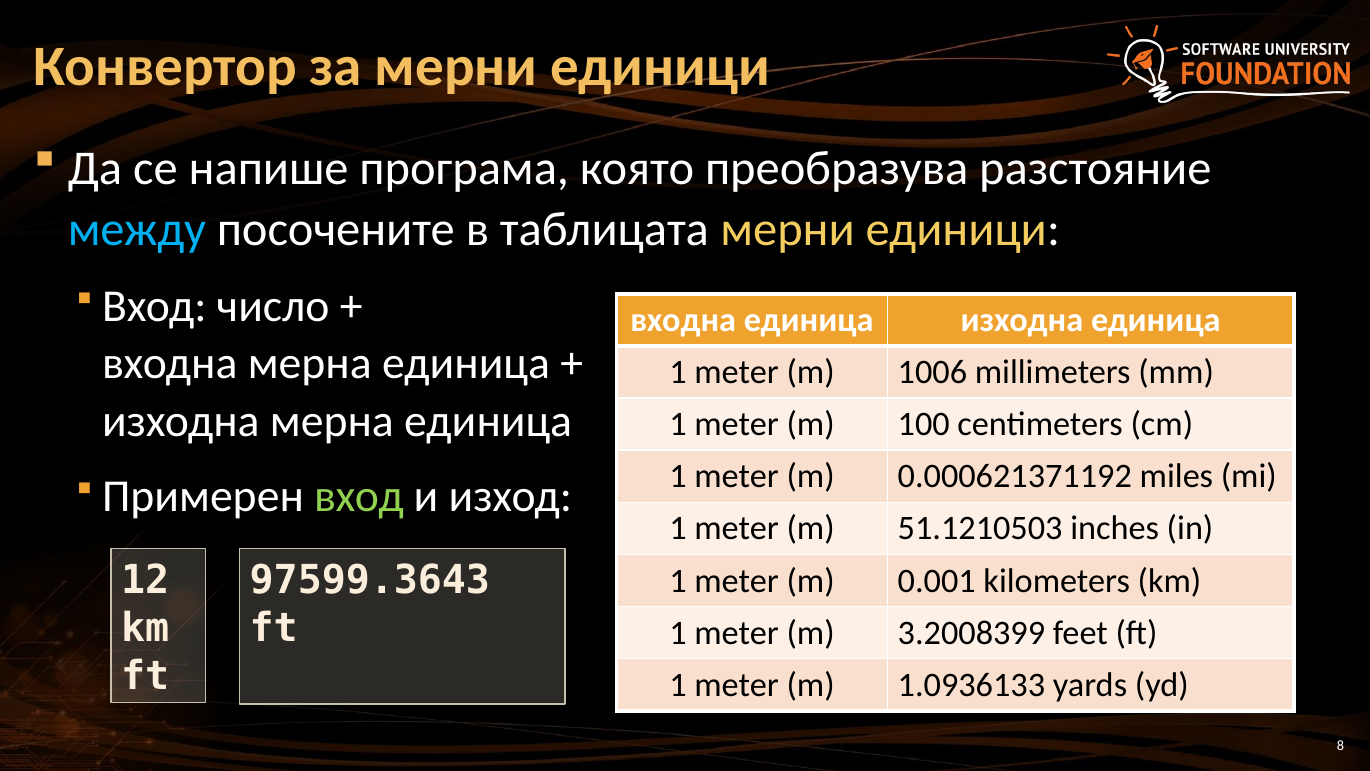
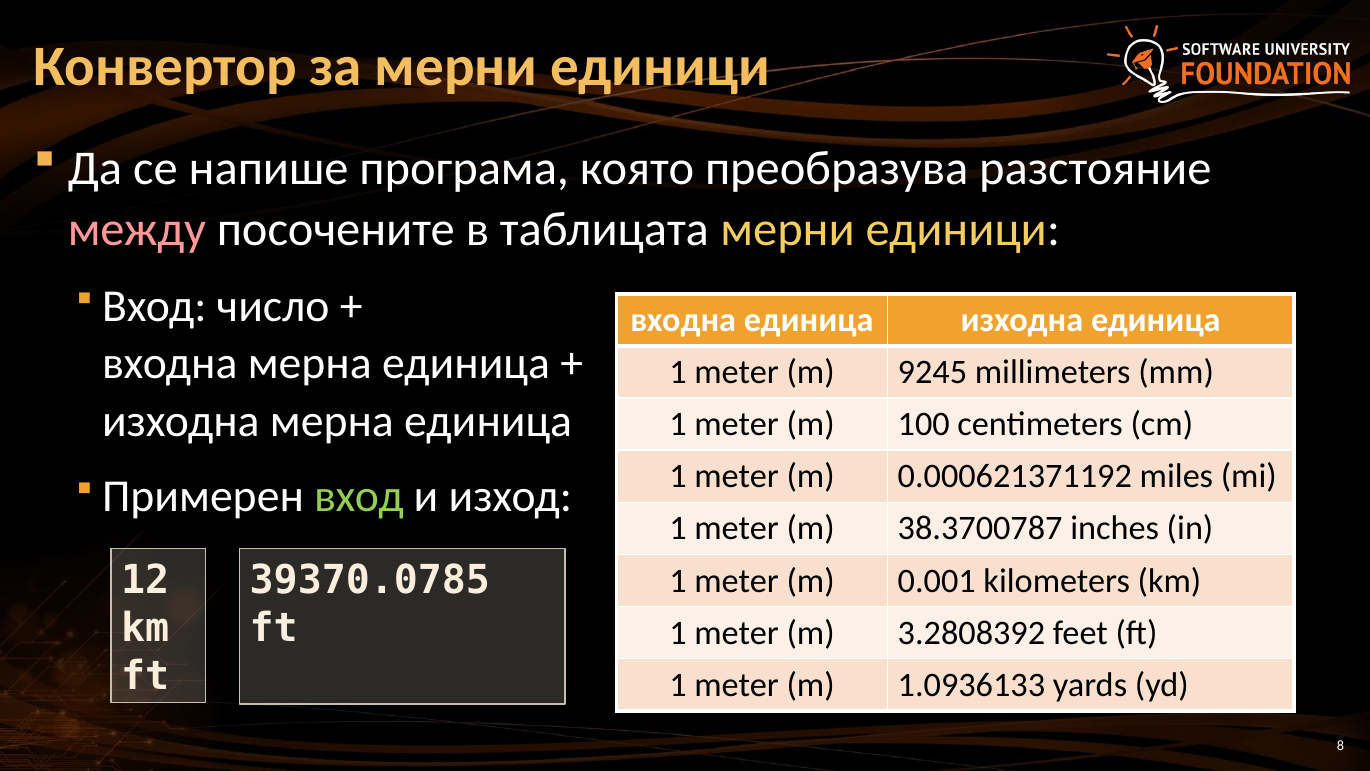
между colour: light blue -> pink (137, 230)
1006: 1006 -> 9245 (932, 372)
51.1210503: 51.1210503 -> 38.3700787 (980, 528)
97599.3643: 97599.3643 -> 39370.0785 (370, 580)
3.2008399: 3.2008399 -> 3.2808392 (971, 633)
